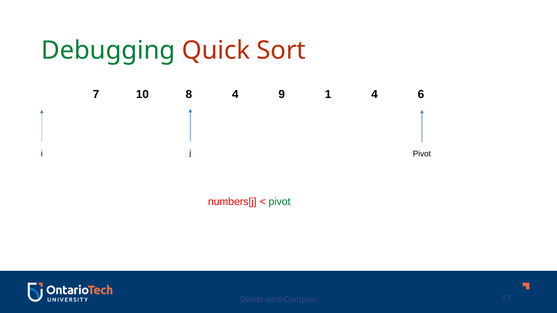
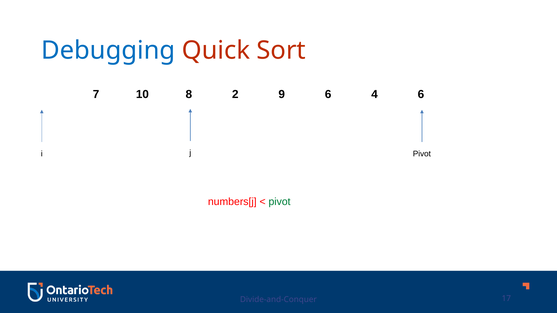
Debugging colour: green -> blue (108, 51)
8 4: 4 -> 2 (235, 94)
9 1: 1 -> 6 (328, 94)
